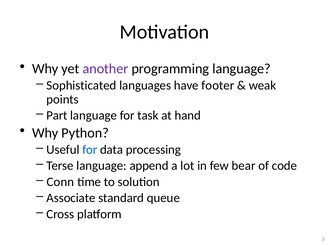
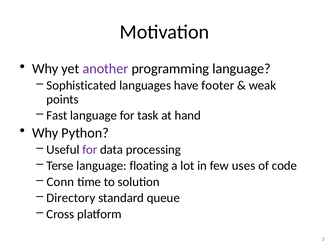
Part: Part -> Fast (57, 115)
for colour: blue -> purple (90, 149)
append: append -> floating (149, 166)
bear: bear -> uses (244, 166)
Associate: Associate -> Directory (71, 198)
